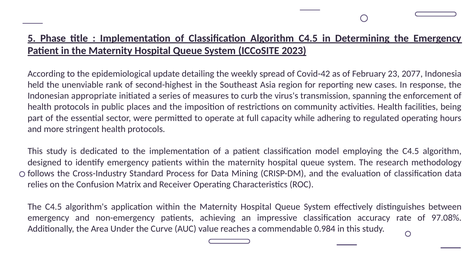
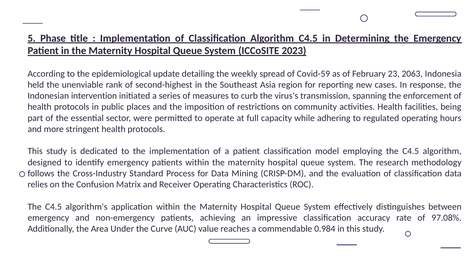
Covid-42: Covid-42 -> Covid-59 (313, 74)
2077: 2077 -> 2063 (412, 74)
appropriate: appropriate -> intervention (94, 96)
